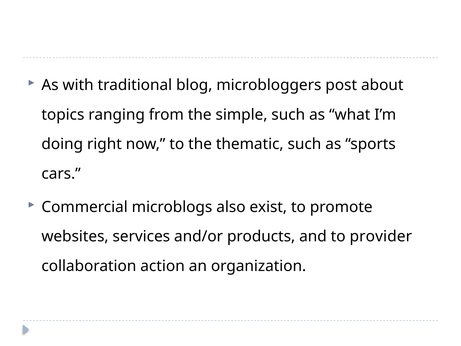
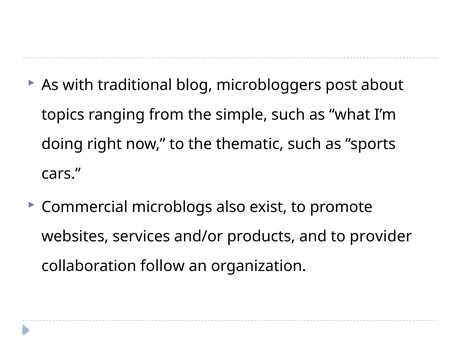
action: action -> follow (163, 266)
